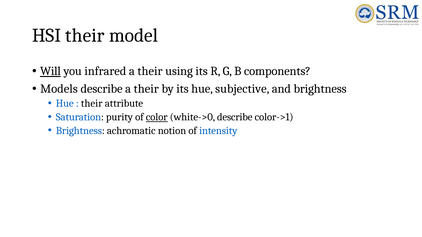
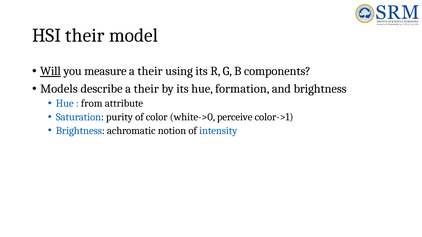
infrared: infrared -> measure (105, 71)
subjective: subjective -> formation (242, 89)
their: their -> from (92, 104)
color underline: present -> none (157, 117)
white->0 describe: describe -> perceive (235, 117)
